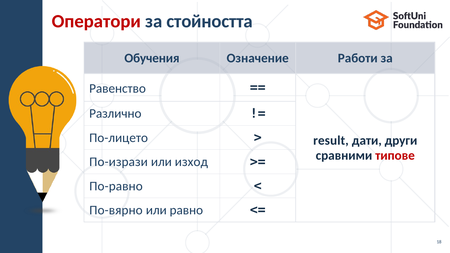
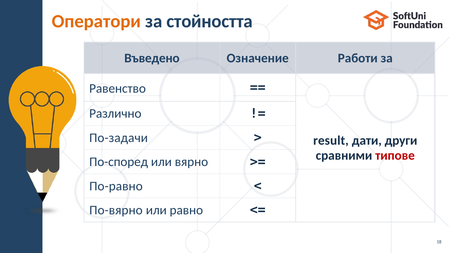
Оператори colour: red -> orange (96, 21)
Обучения: Обучения -> Въведено (152, 58)
По-лицето: По-лицето -> По-задачи (119, 138)
По-изрази: По-изрази -> По-според (119, 162)
изход: изход -> вярно (191, 162)
